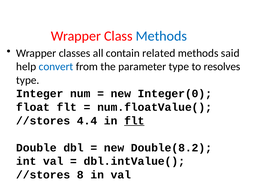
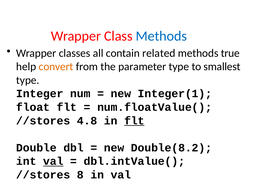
said: said -> true (230, 53)
convert colour: blue -> orange (56, 67)
resolves: resolves -> smallest (222, 67)
Integer(0: Integer(0 -> Integer(1 (175, 94)
4.4: 4.4 -> 4.8 (87, 121)
val underline: none -> present (53, 161)
